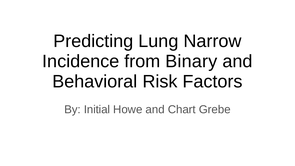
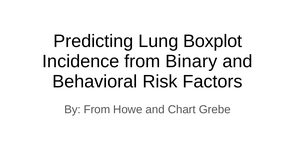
Narrow: Narrow -> Boxplot (213, 41)
By Initial: Initial -> From (97, 109)
